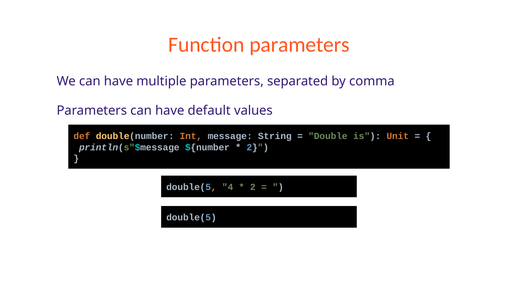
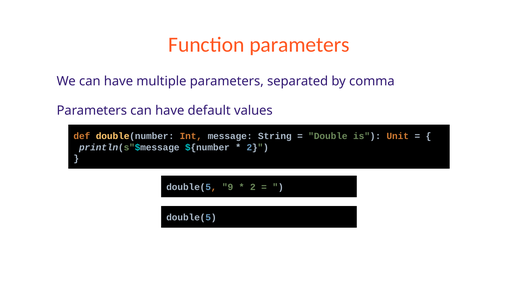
4: 4 -> 9 (228, 187)
